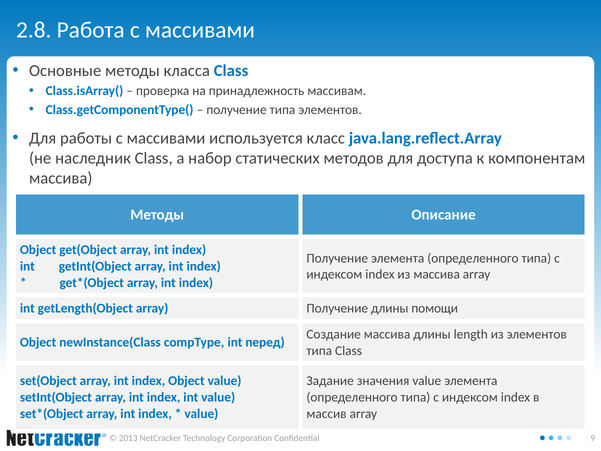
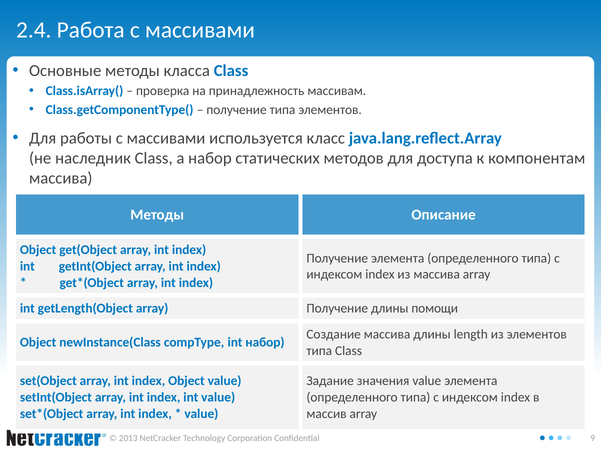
2.8: 2.8 -> 2.4 (34, 30)
int перед: перед -> набор (265, 342)
